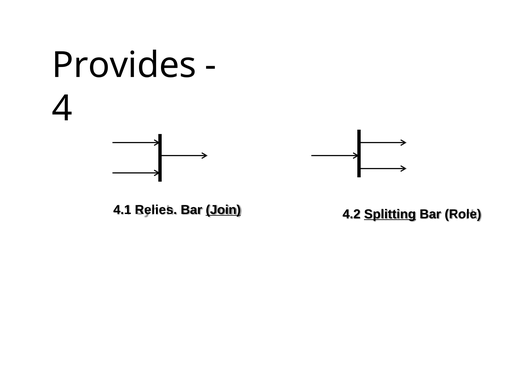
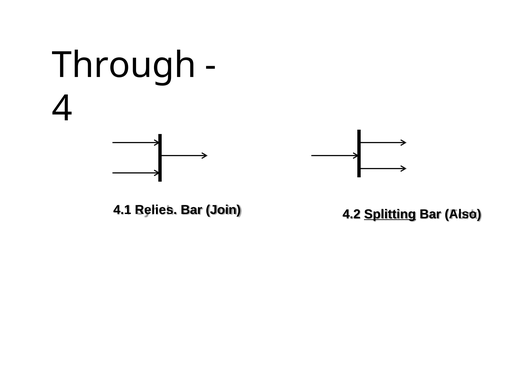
Provides: Provides -> Through (124, 65)
Join underline: present -> none (223, 210)
Role: Role -> Also (463, 214)
